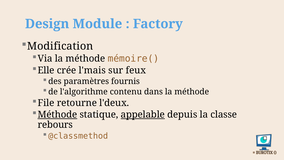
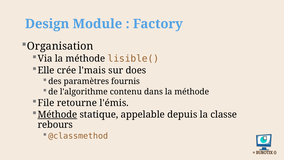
Modification: Modification -> Organisation (60, 46)
mémoire(: mémoire( -> lisible( (133, 58)
feux: feux -> does (136, 70)
l'deux: l'deux -> l'émis (114, 103)
appelable underline: present -> none (143, 114)
